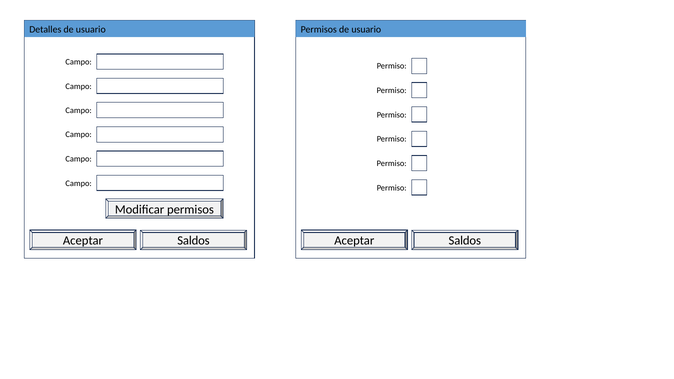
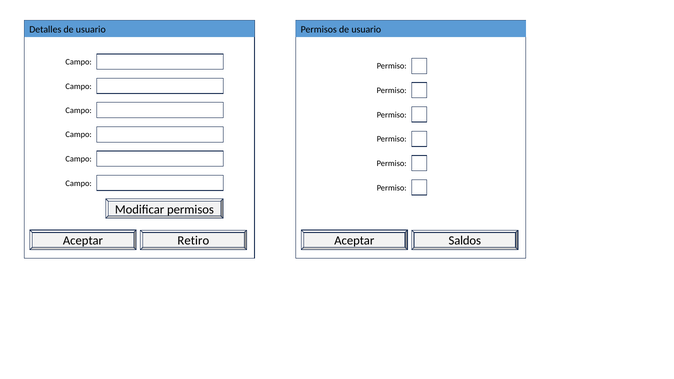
Saldos: Saldos -> Retiro (193, 241)
